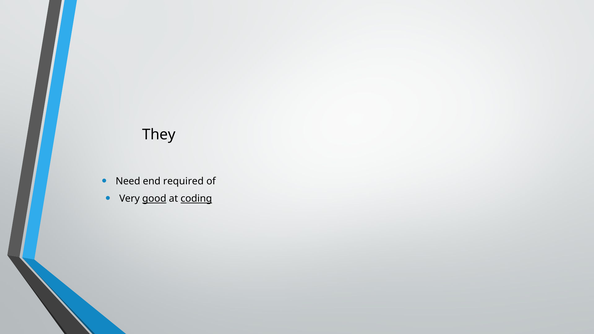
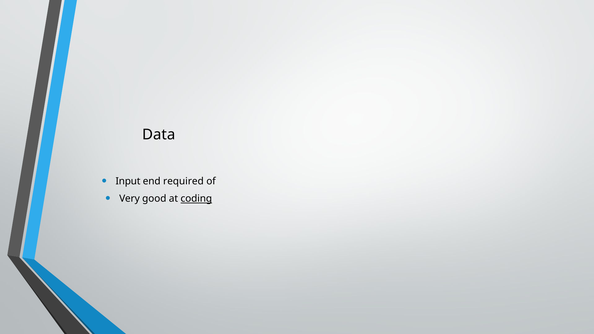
They: They -> Data (159, 135)
Need: Need -> Input (128, 181)
good underline: present -> none (154, 199)
